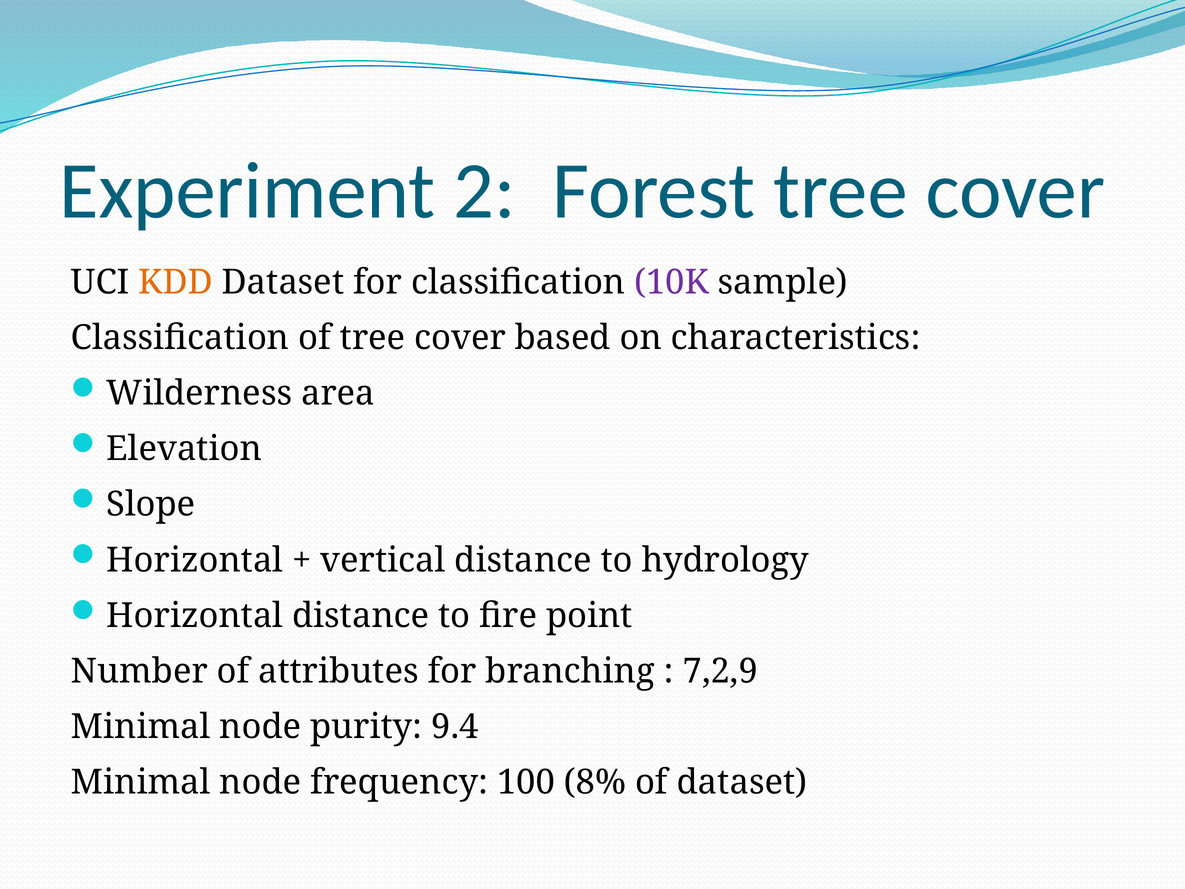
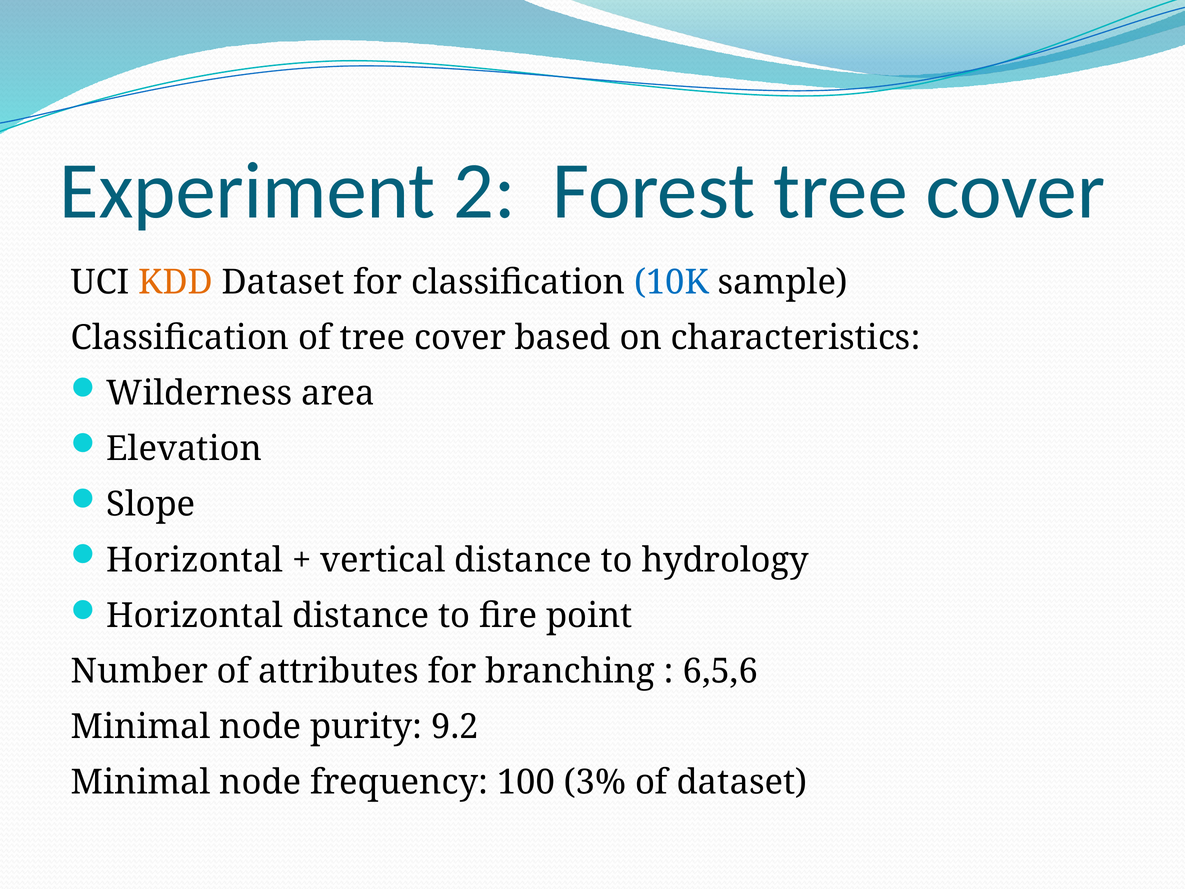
10K colour: purple -> blue (672, 282)
7,2,9: 7,2,9 -> 6,5,6 (720, 671)
9.4: 9.4 -> 9.2 (455, 727)
8%: 8% -> 3% (595, 782)
